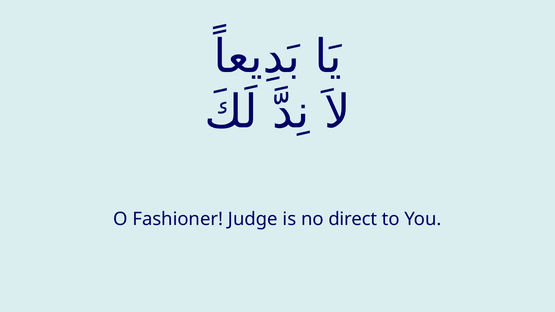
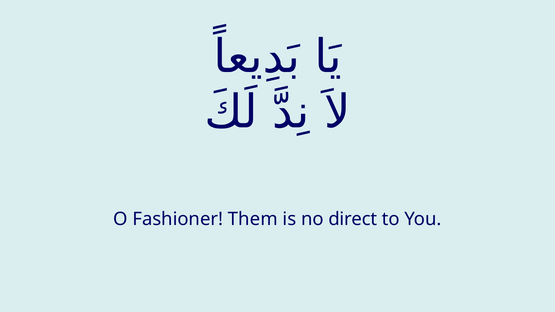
Judge: Judge -> Them (253, 219)
